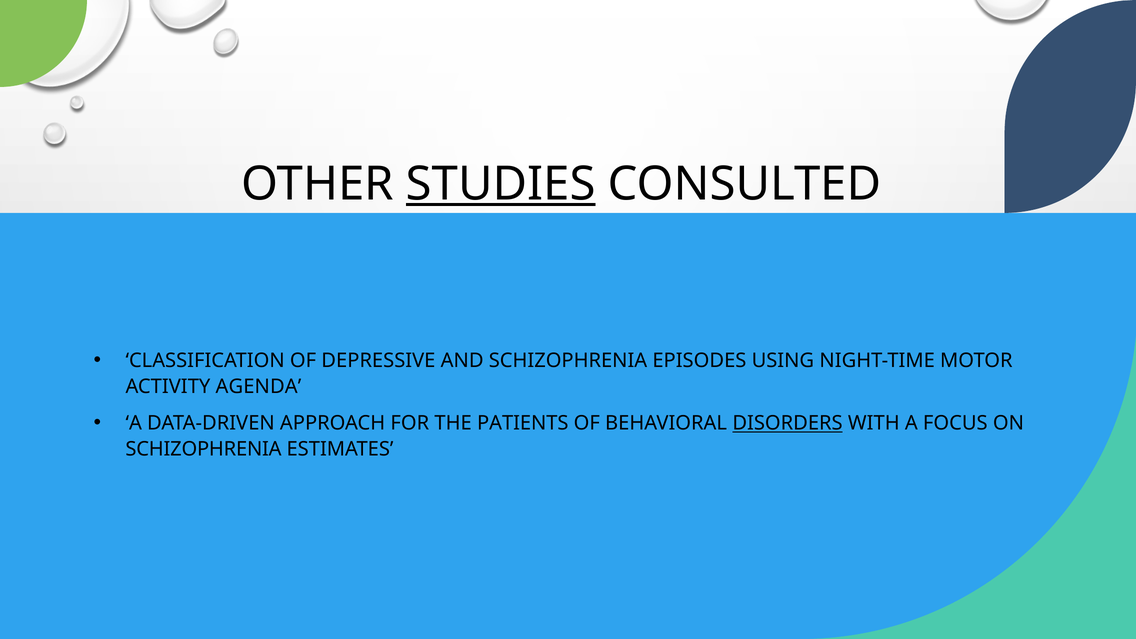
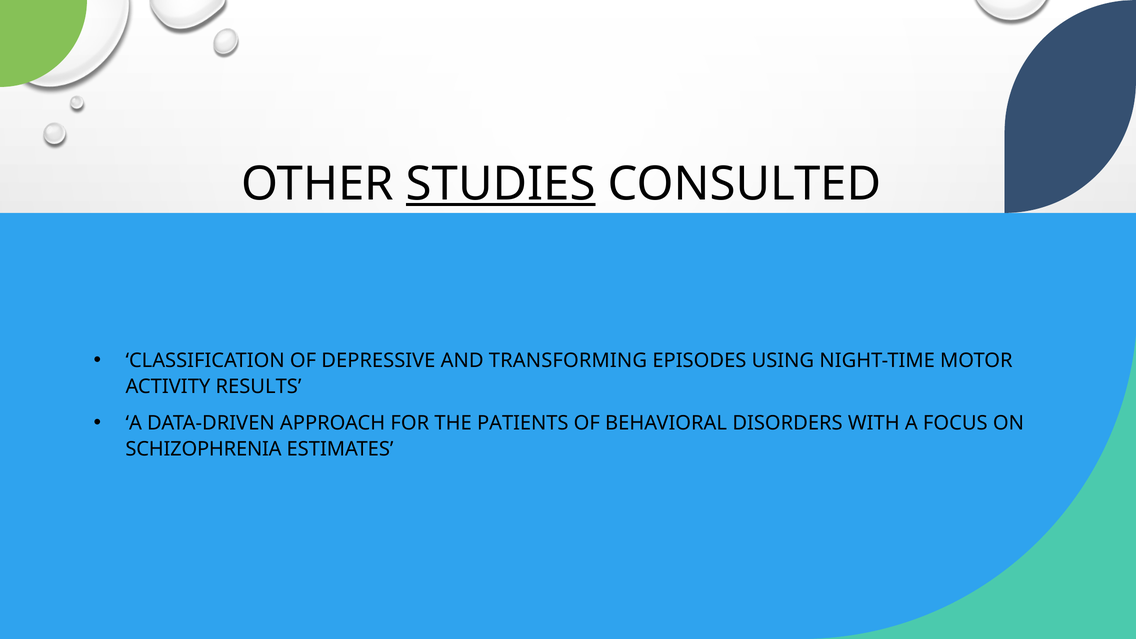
AND SCHIZOPHRENIA: SCHIZOPHRENIA -> TRANSFORMING (568, 360)
AGENDA: AGENDA -> RESULTS (259, 387)
DISORDERS underline: present -> none (788, 423)
